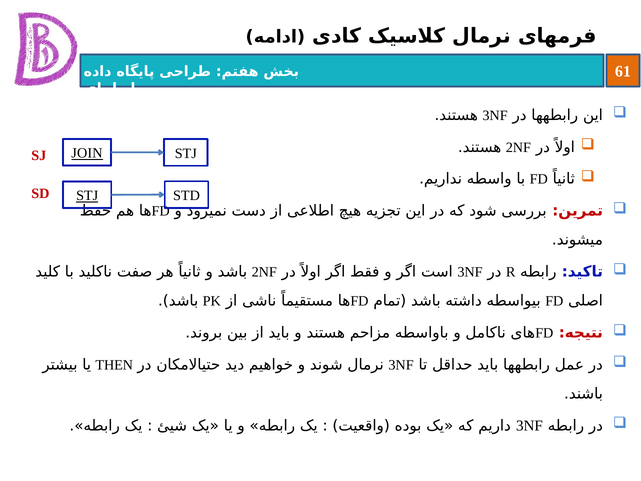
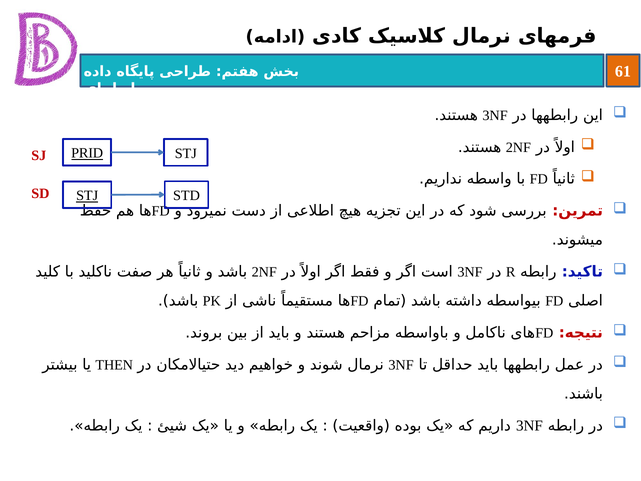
JOIN: JOIN -> PRID (87, 153)
